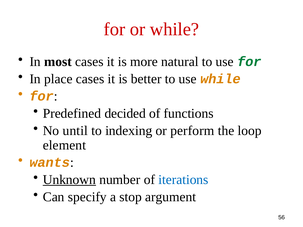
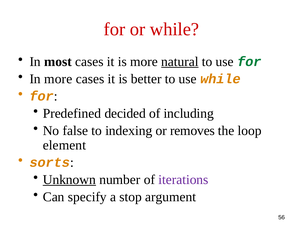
natural underline: none -> present (180, 62)
In place: place -> more (58, 79)
functions: functions -> including (189, 113)
until: until -> false (75, 131)
perform: perform -> removes (192, 131)
wants: wants -> sorts (50, 163)
iterations colour: blue -> purple (183, 180)
